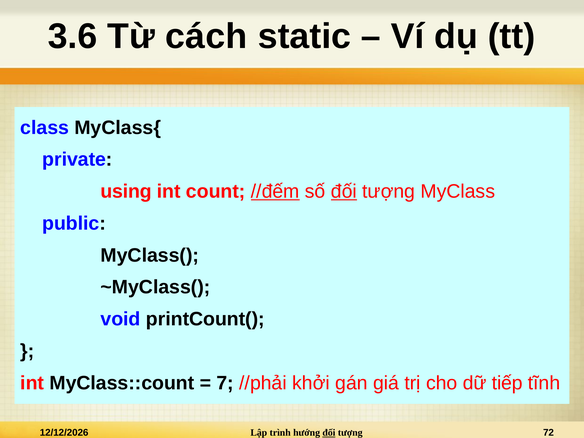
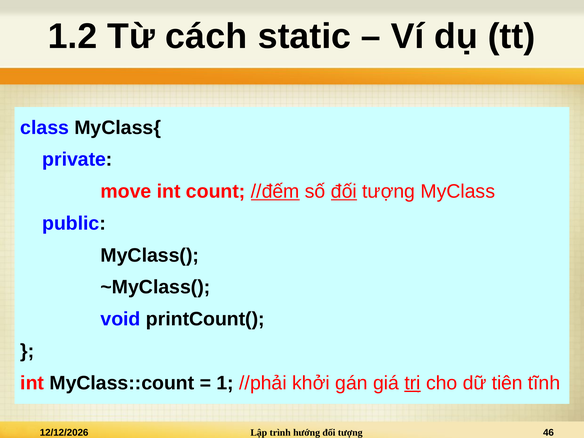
3.6: 3.6 -> 1.2 (73, 37)
using: using -> move (126, 191)
7: 7 -> 1 (225, 383)
trị underline: none -> present (413, 383)
tiếp: tiếp -> tiên (507, 383)
đối underline: present -> none (329, 433)
72: 72 -> 46 (549, 433)
